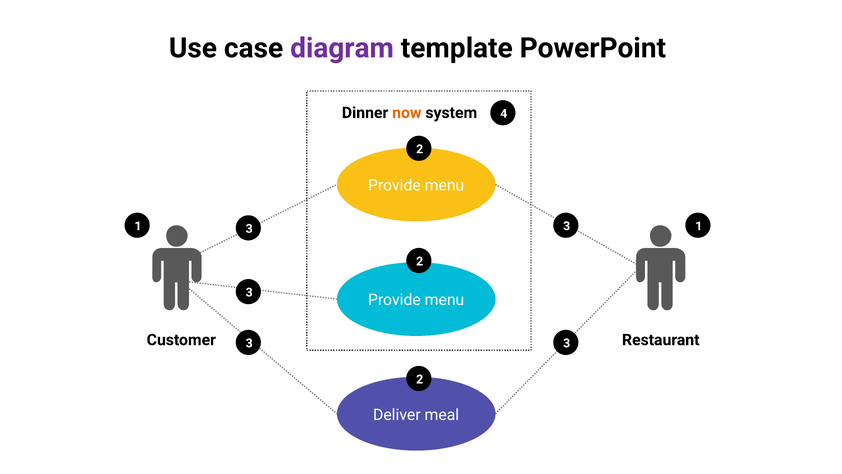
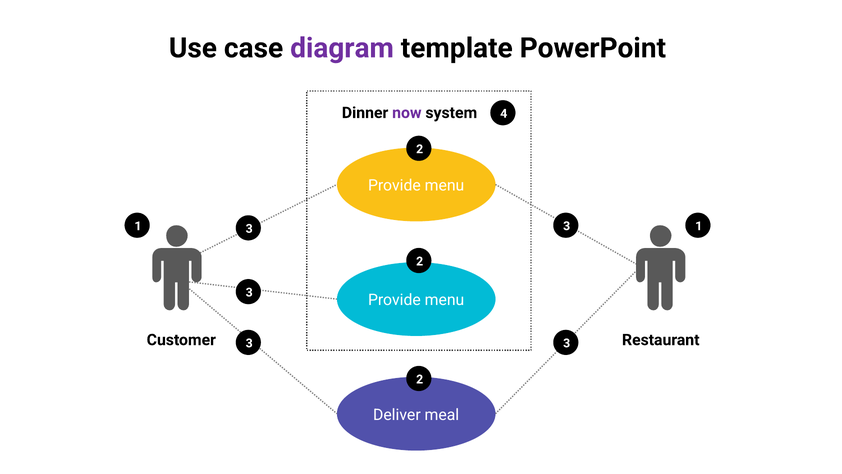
now colour: orange -> purple (407, 113)
